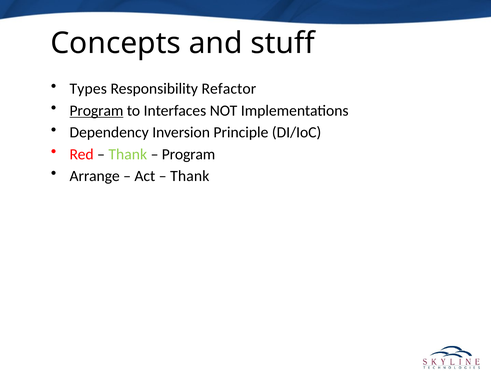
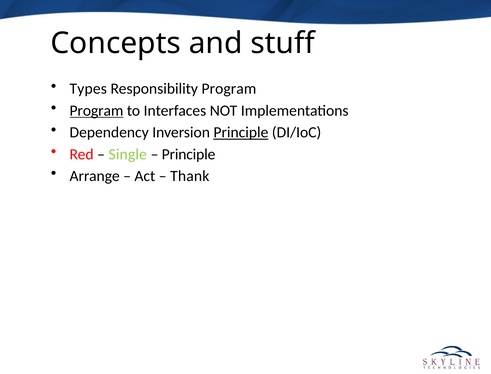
Responsibility Refactor: Refactor -> Program (229, 89)
Principle underline: none -> present (241, 132)
Thank: Thank -> Single (128, 154)
Program: Program -> Principle (189, 154)
